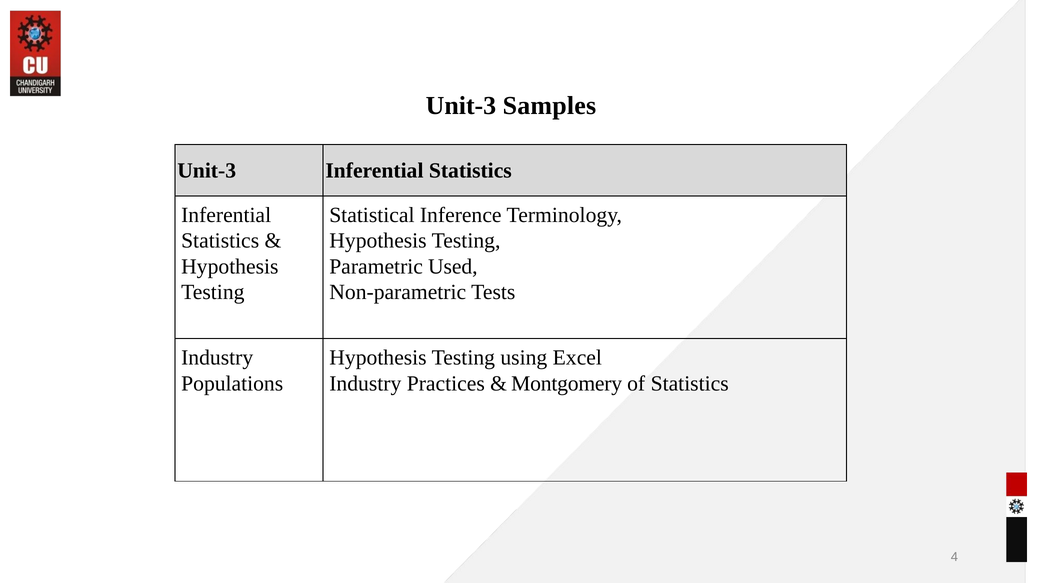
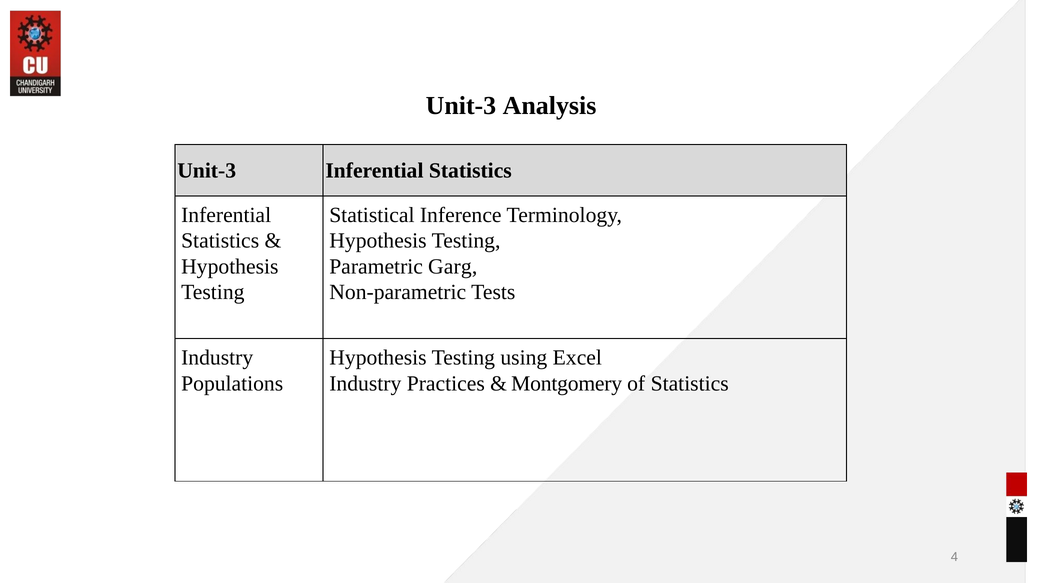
Samples: Samples -> Analysis (550, 106)
Used: Used -> Garg (453, 267)
